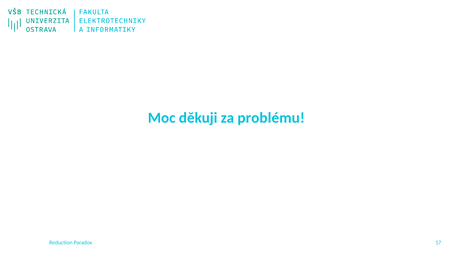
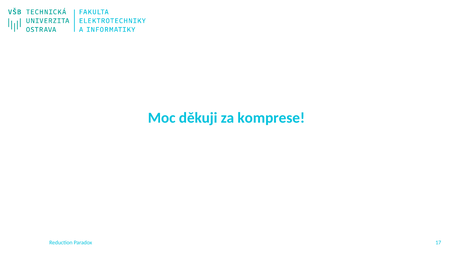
problému: problému -> komprese (271, 118)
